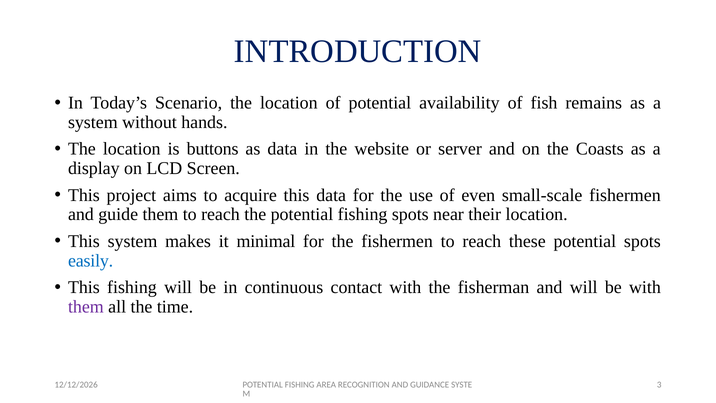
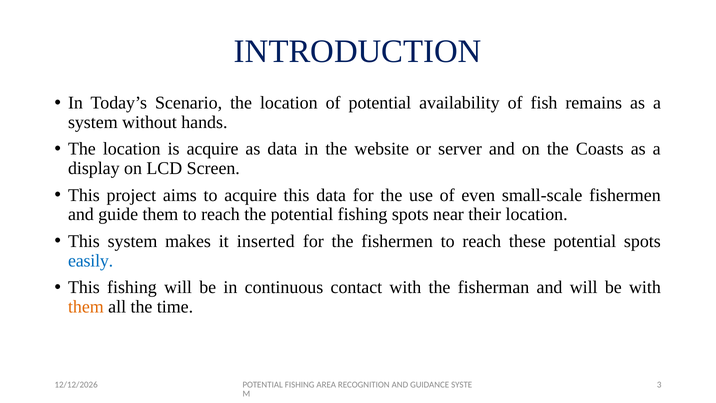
is buttons: buttons -> acquire (213, 149)
minimal: minimal -> inserted (266, 241)
them colour: purple -> orange (86, 307)
